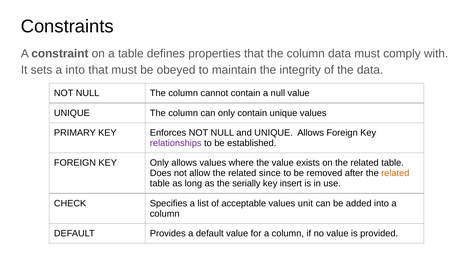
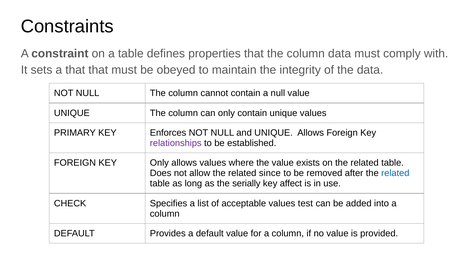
a into: into -> that (75, 70)
related colour: orange -> blue (395, 173)
insert: insert -> affect (291, 184)
unit: unit -> test (305, 203)
